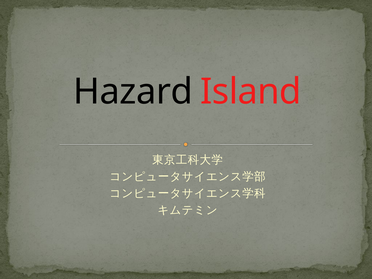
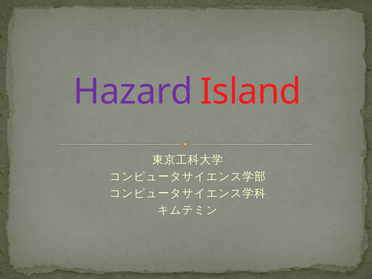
Hazard colour: black -> purple (133, 92)
